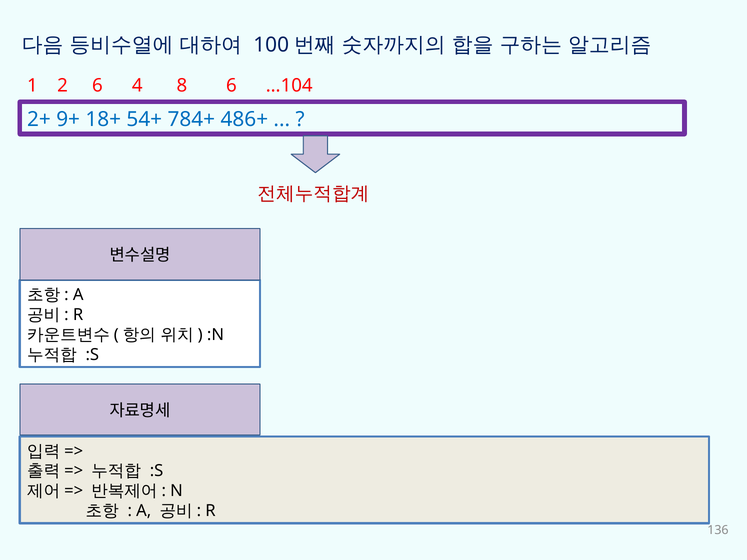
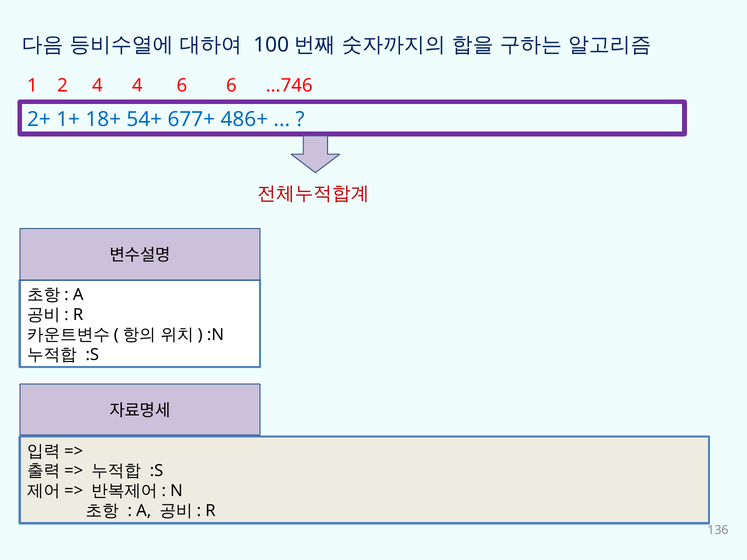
2 6: 6 -> 4 (97, 86)
4 8: 8 -> 6 (182, 86)
…104: …104 -> …746 (289, 86)
9+: 9+ -> 1+ (68, 119)
784+: 784+ -> 677+ (191, 119)
